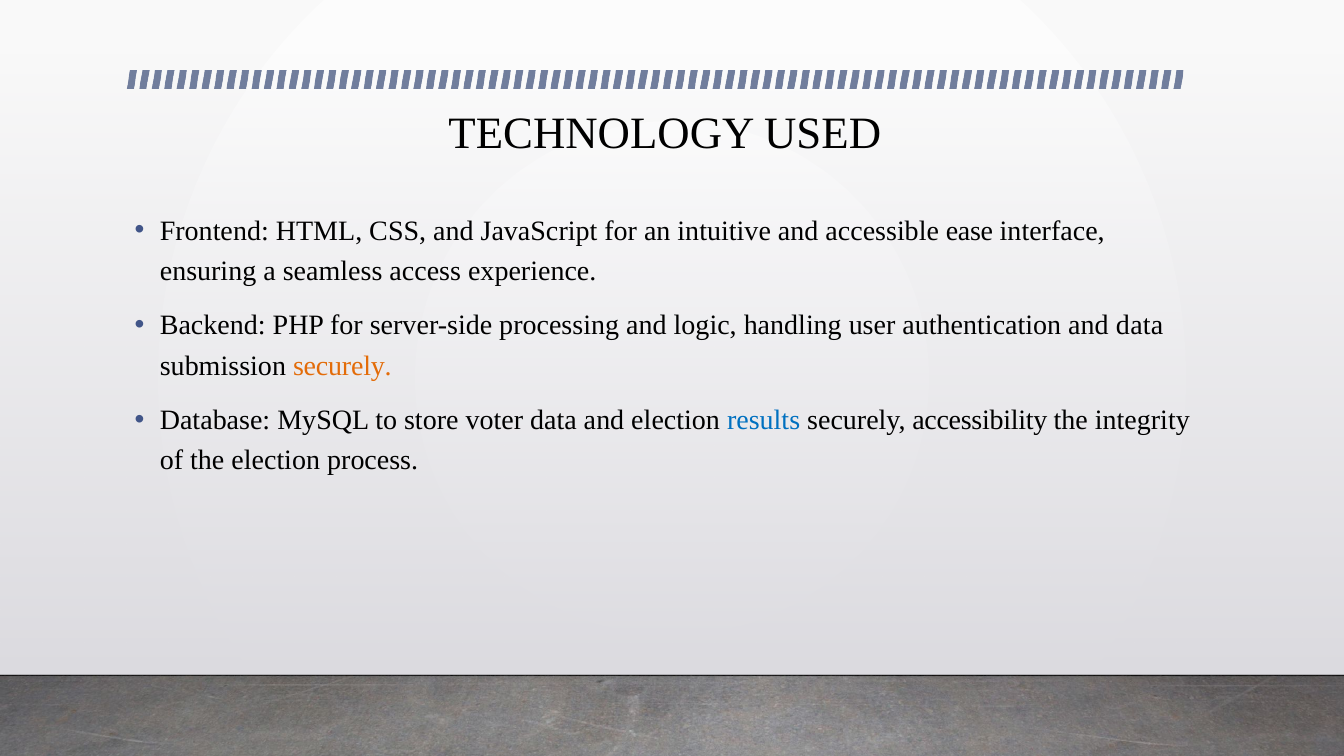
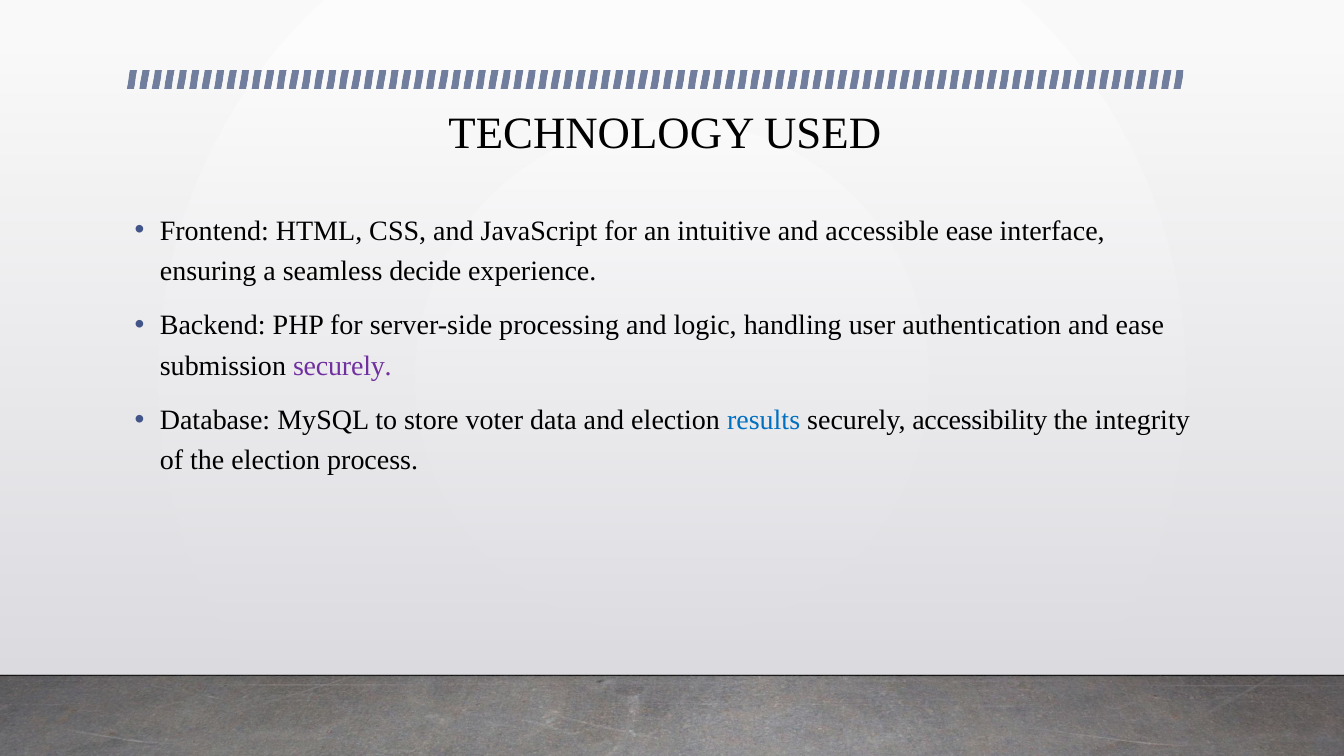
access: access -> decide (425, 271)
and data: data -> ease (1140, 326)
securely colour: orange -> purple (342, 366)
